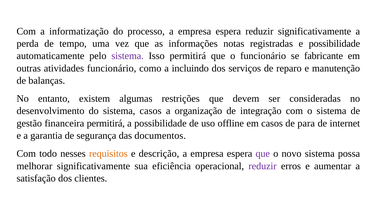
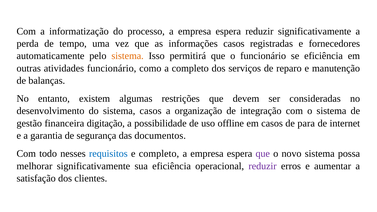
informações notas: notas -> casos (234, 44)
e possibilidade: possibilidade -> fornecedores (334, 44)
sistema colour: purple -> orange (128, 56)
se fabricante: fabricante -> eficiência (324, 56)
a incluindo: incluindo -> completo (190, 68)
financeira permitirá: permitirá -> digitação (106, 123)
requisitos colour: orange -> blue (108, 154)
e descrição: descrição -> completo (159, 154)
